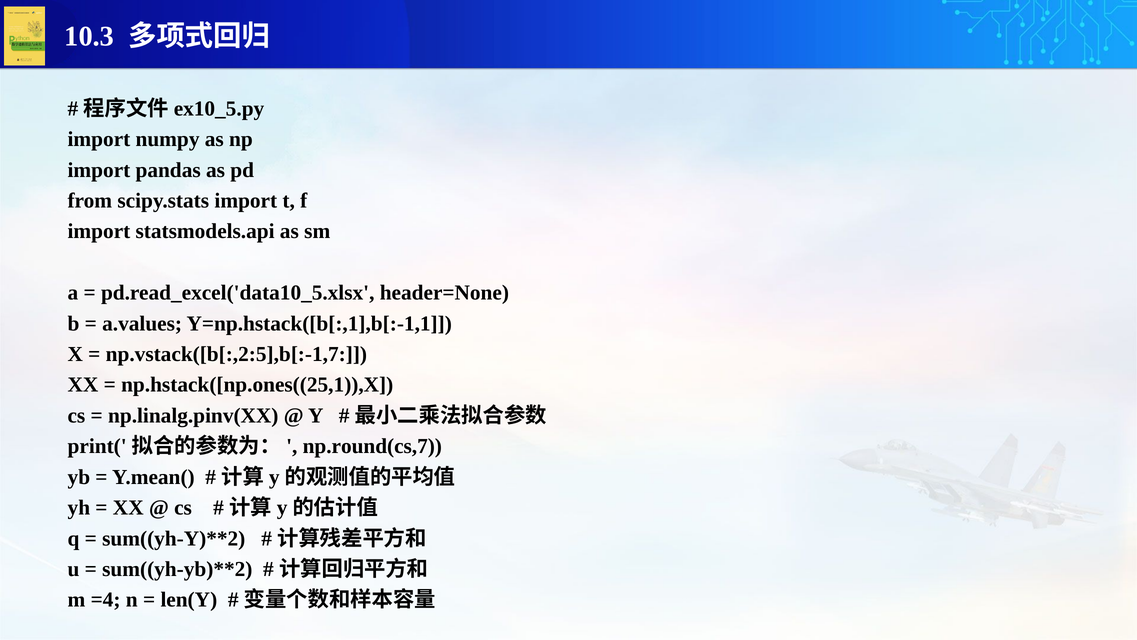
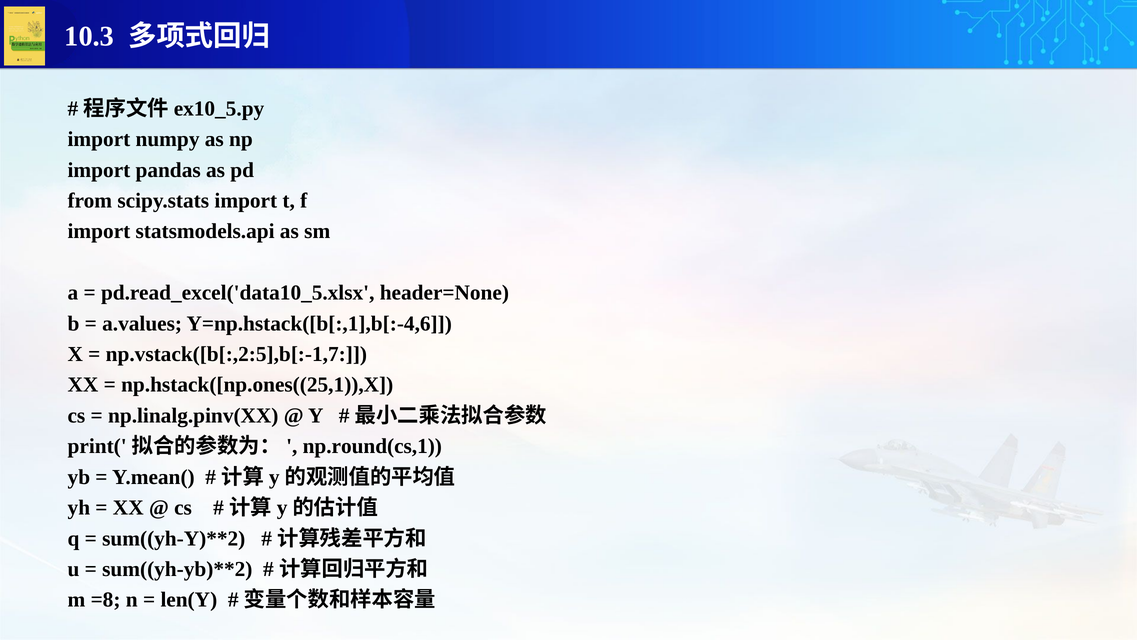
Y=np.hstack([b[:,1],b[:-1,1: Y=np.hstack([b[:,1],b[:-1,1 -> Y=np.hstack([b[:,1],b[:-4,6 (319, 323)
np.round(cs,7: np.round(cs,7 -> np.round(cs,1 (372, 446)
=4: =4 -> =8 (106, 599)
